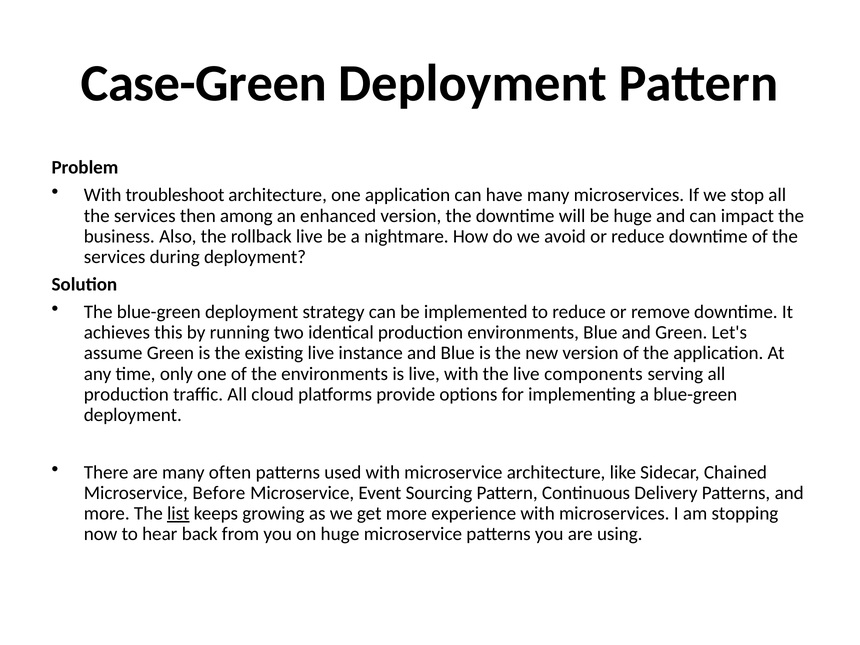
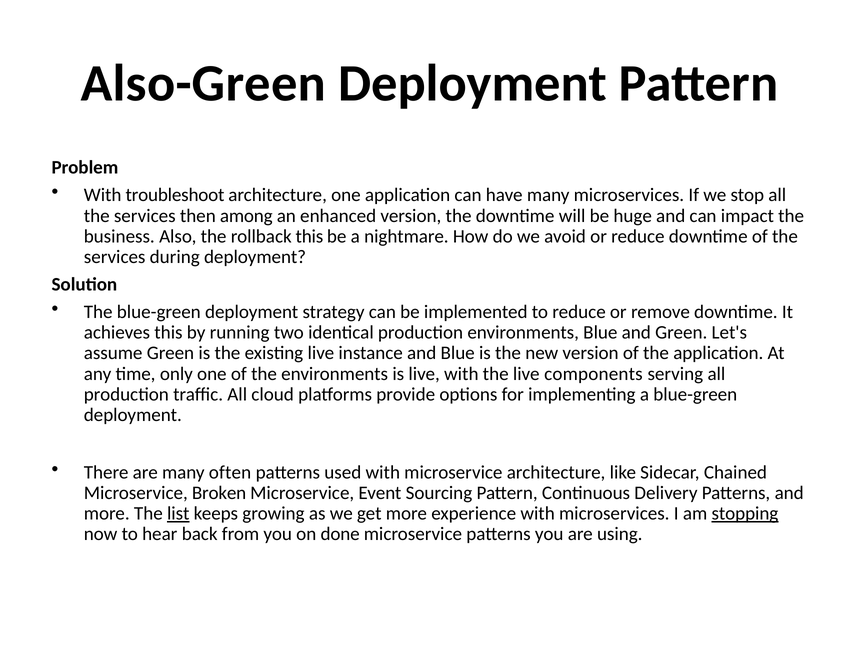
Case-Green: Case-Green -> Also-Green (203, 83)
rollback live: live -> this (309, 236)
Before: Before -> Broken (219, 493)
stopping underline: none -> present (745, 514)
on huge: huge -> done (340, 534)
